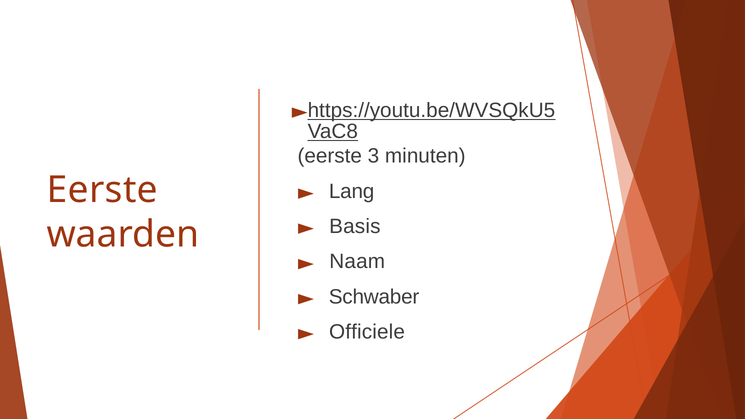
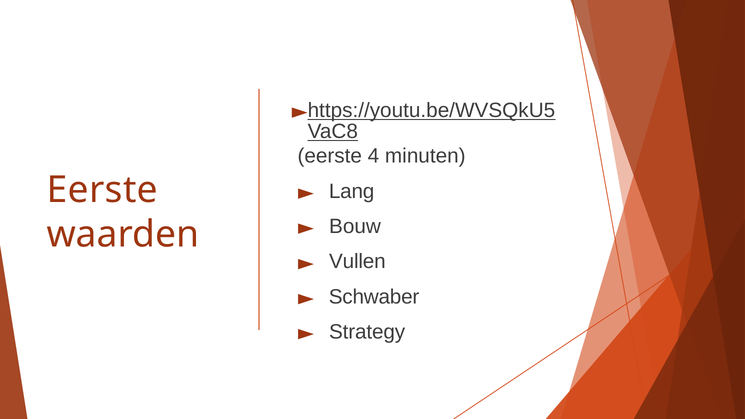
3: 3 -> 4 (373, 156)
Basis: Basis -> Bouw (355, 226)
Naam: Naam -> Vullen (357, 262)
Officiele: Officiele -> Strategy (367, 332)
